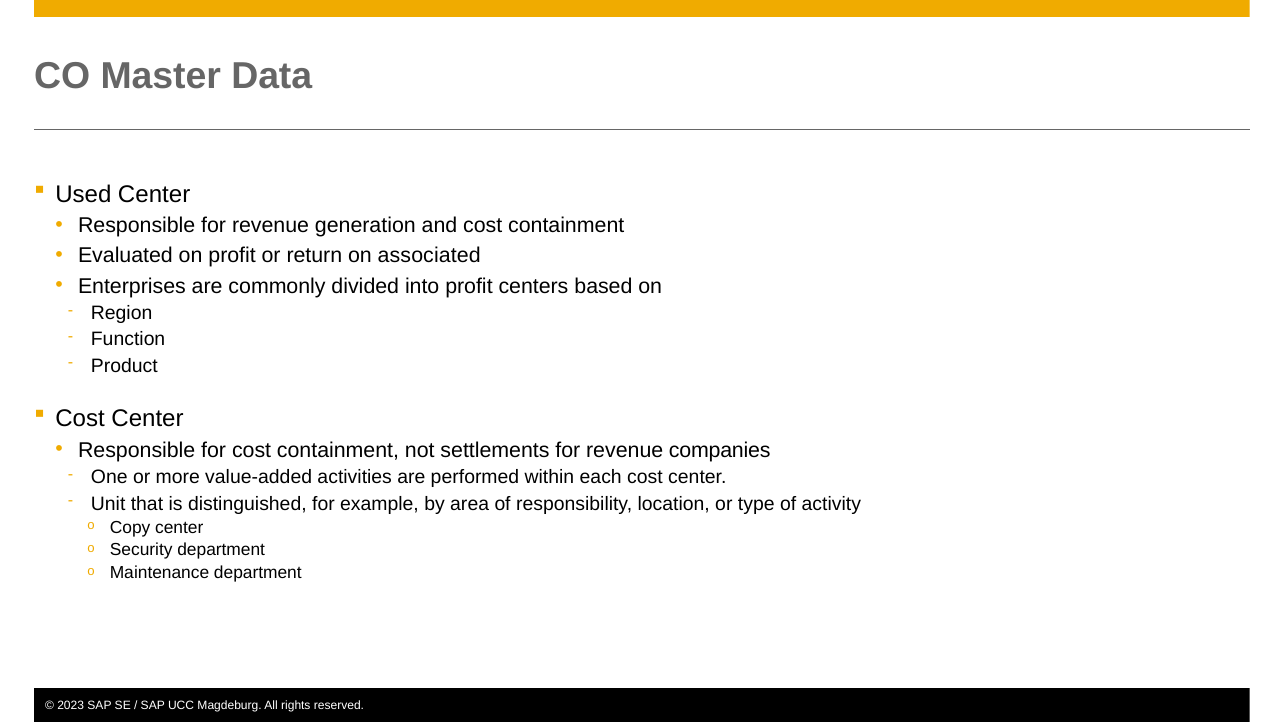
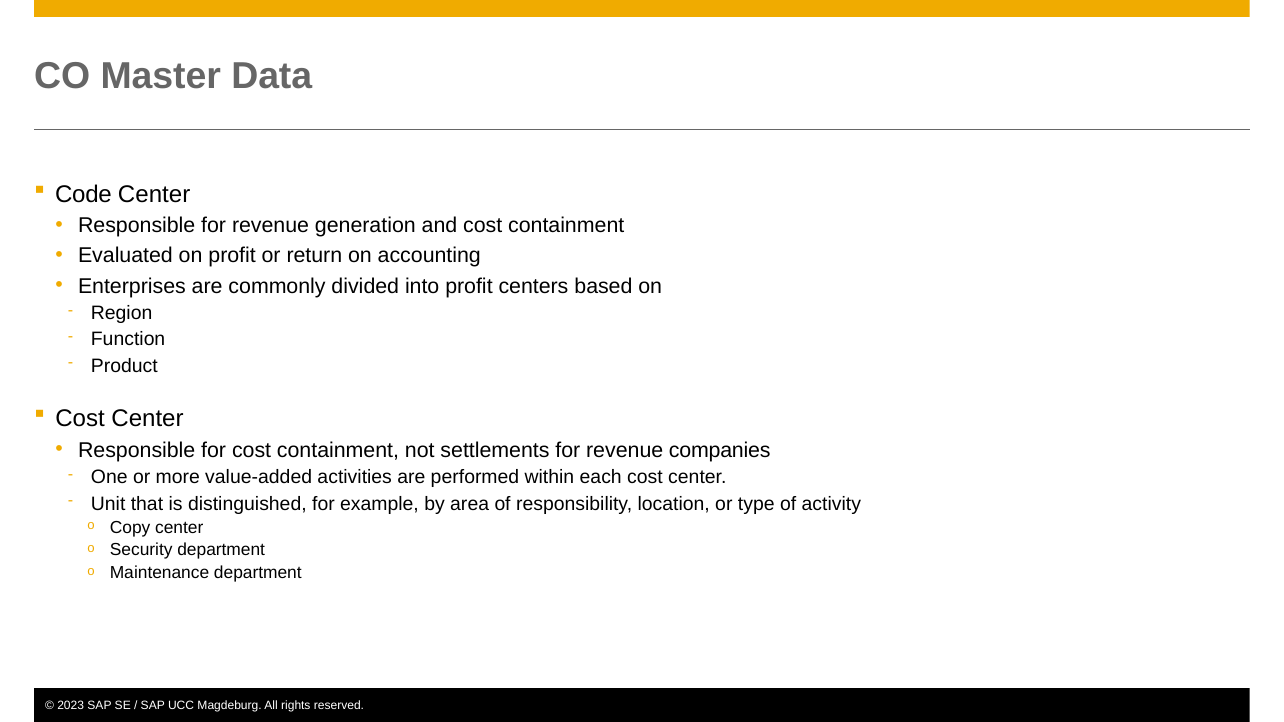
Used: Used -> Code (83, 194)
associated: associated -> accounting (429, 256)
